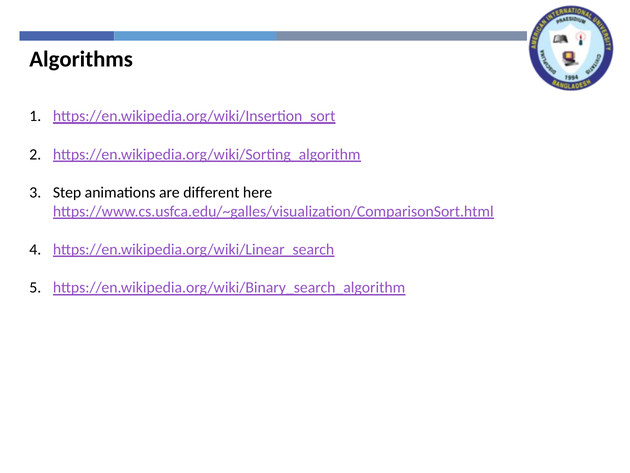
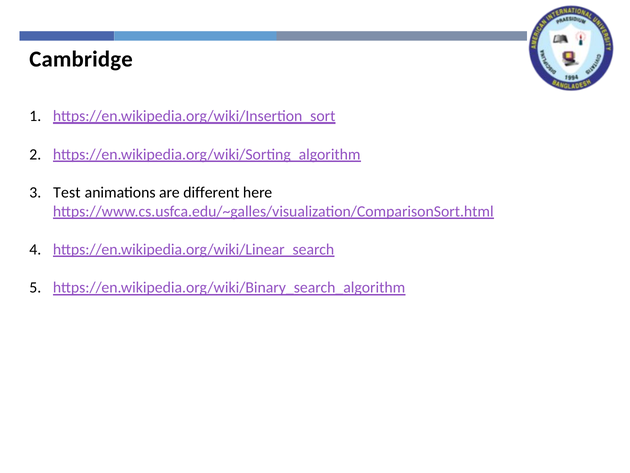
Algorithms: Algorithms -> Cambridge (81, 59)
Step: Step -> Test (67, 192)
